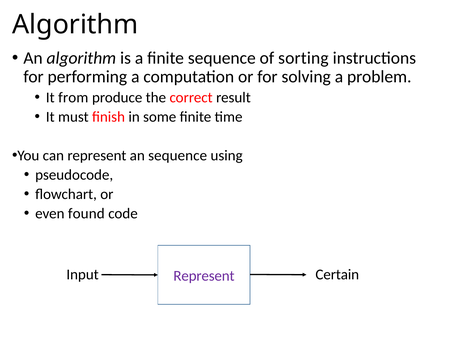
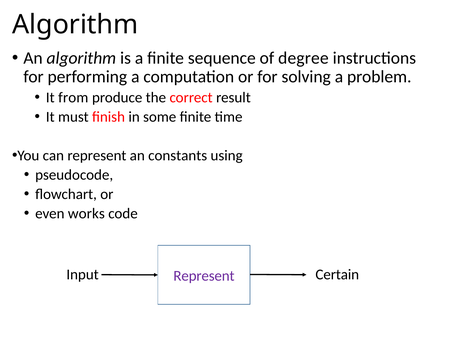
sorting: sorting -> degree (303, 58)
an sequence: sequence -> constants (178, 155)
found: found -> works (86, 213)
